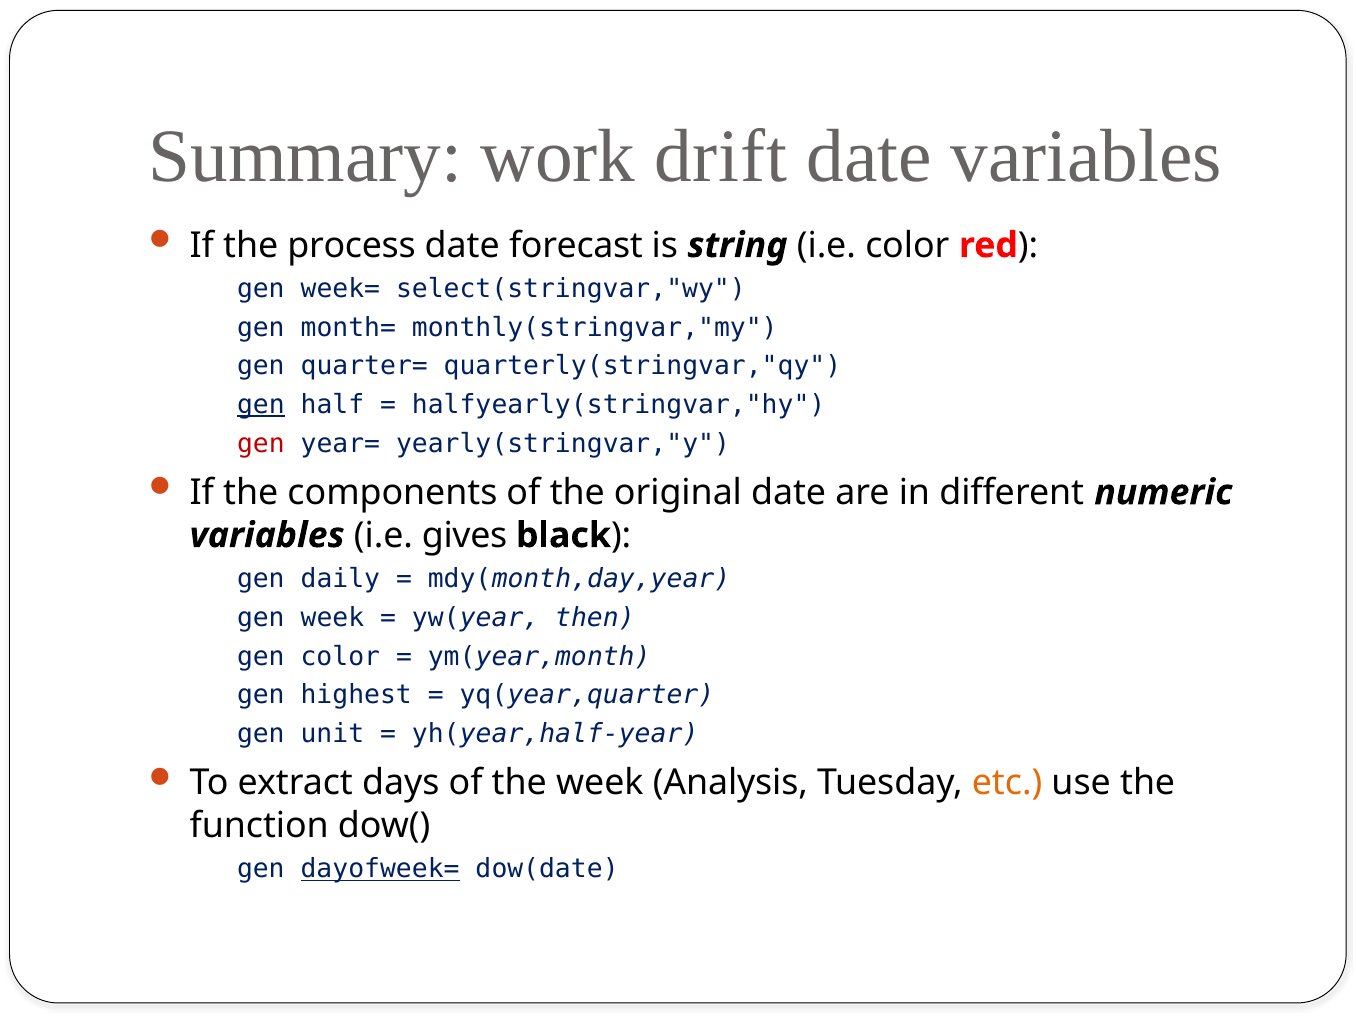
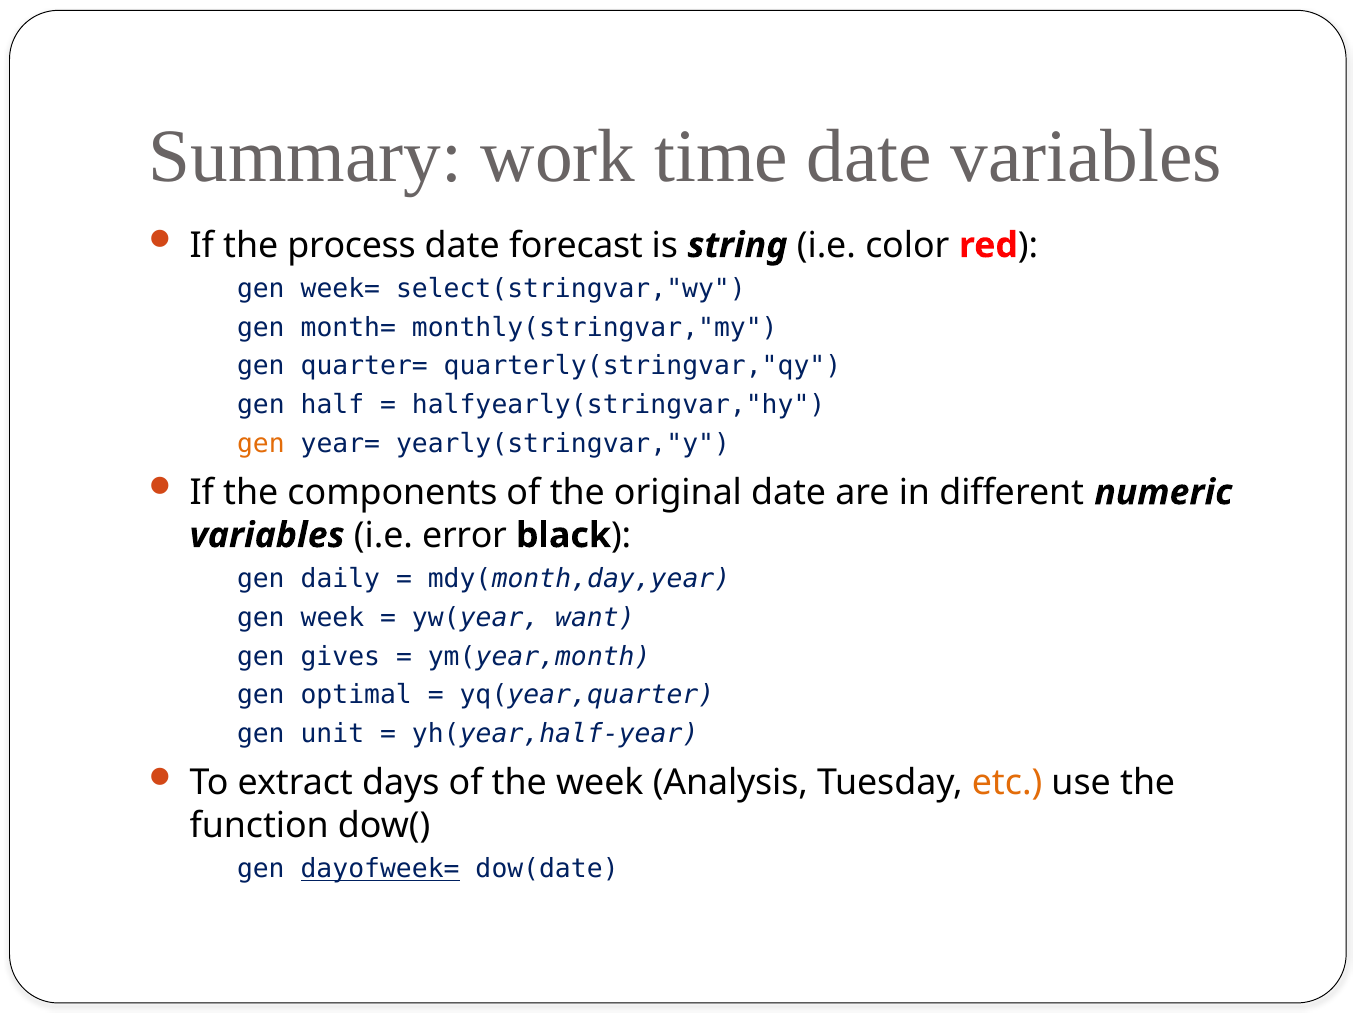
drift: drift -> time (721, 157)
gen underline: present -> none (261, 405)
gen colour: red -> orange (261, 444)
gives: gives -> error (465, 535)
then: then -> want (595, 618)
gen color: color -> gives (340, 656)
highest: highest -> optimal (356, 695)
